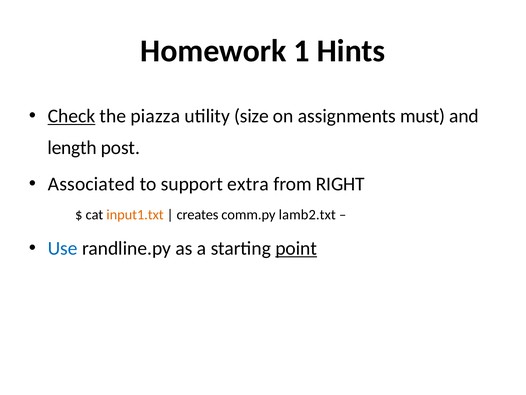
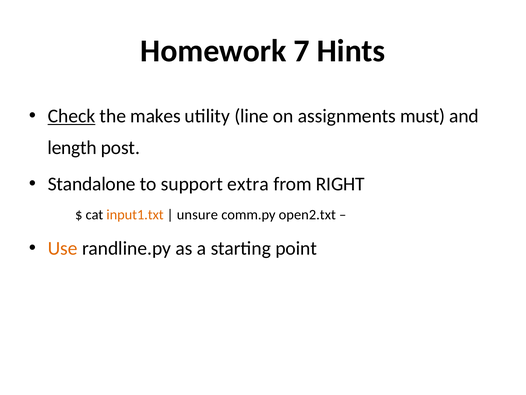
1: 1 -> 7 (302, 51)
piazza: piazza -> makes (155, 116)
size: size -> line (251, 116)
Associated: Associated -> Standalone (92, 184)
creates: creates -> unsure (197, 215)
lamb2.txt: lamb2.txt -> open2.txt (307, 215)
Use colour: blue -> orange (63, 248)
point underline: present -> none (296, 248)
